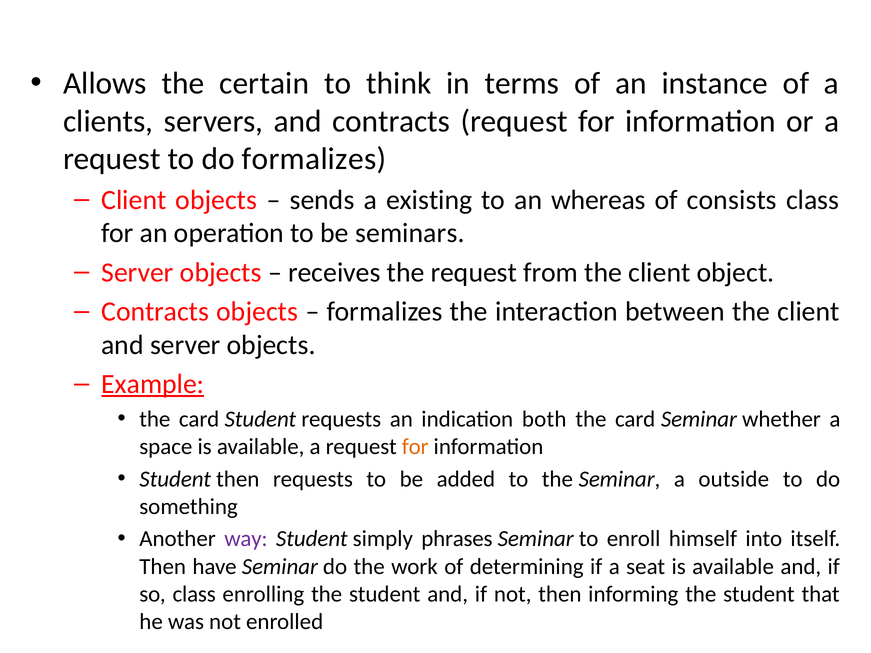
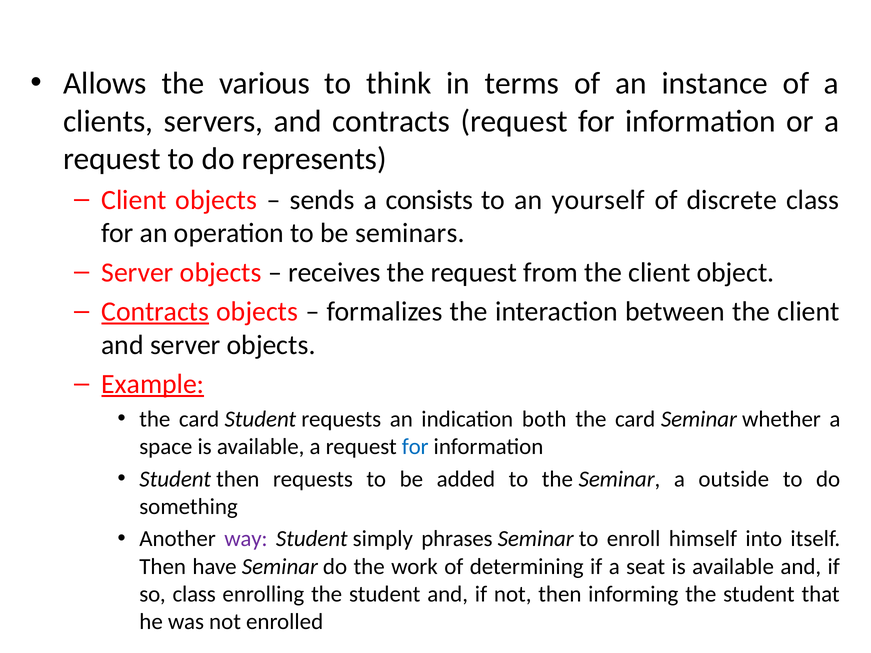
certain: certain -> various (264, 83)
do formalizes: formalizes -> represents (314, 159)
existing: existing -> consists (429, 200)
whereas: whereas -> yourself (598, 200)
consists: consists -> discrete (732, 200)
Contracts underline: none -> present (155, 312)
for colour: orange -> blue (415, 447)
